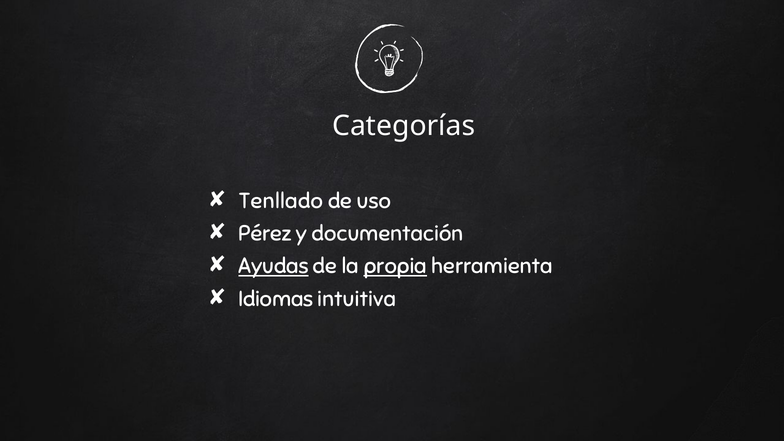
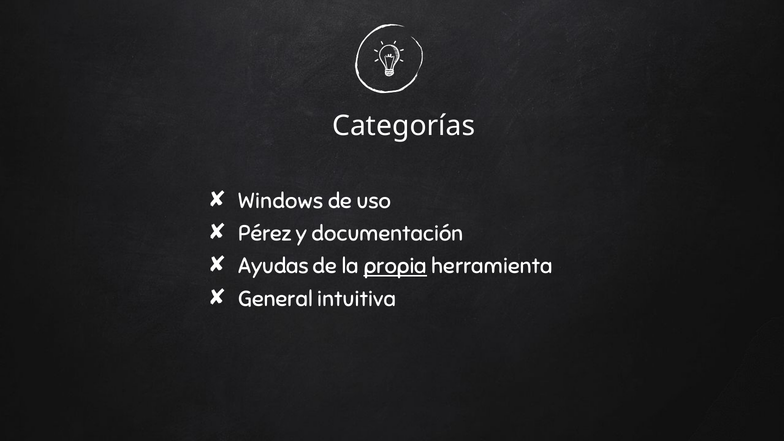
Tenllado: Tenllado -> Windows (281, 201)
Ayudas underline: present -> none (273, 266)
Idiomas: Idiomas -> General (276, 299)
